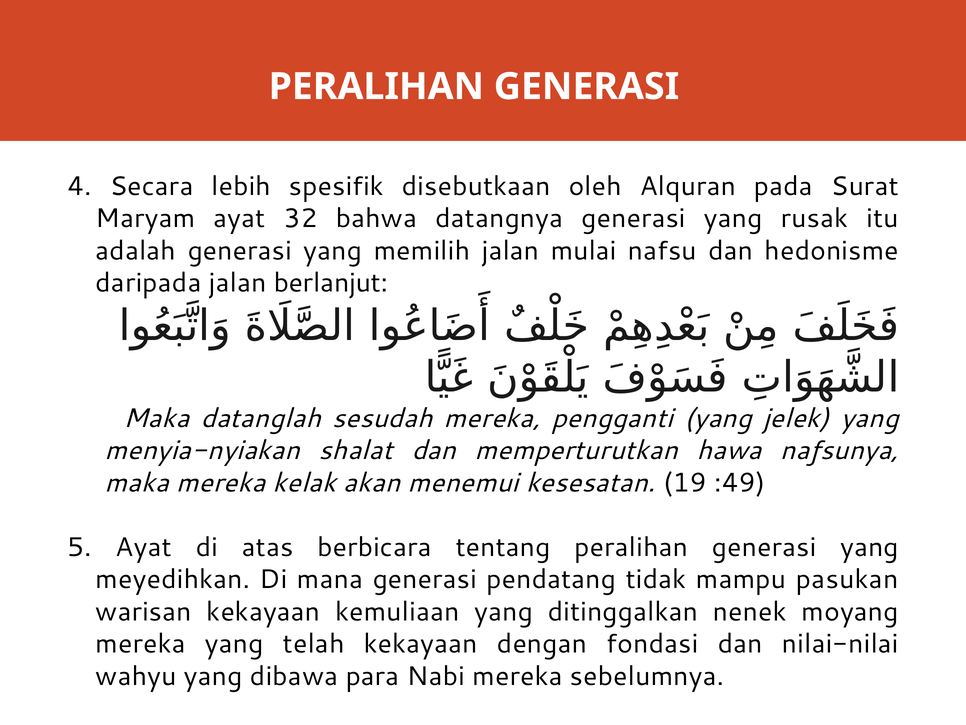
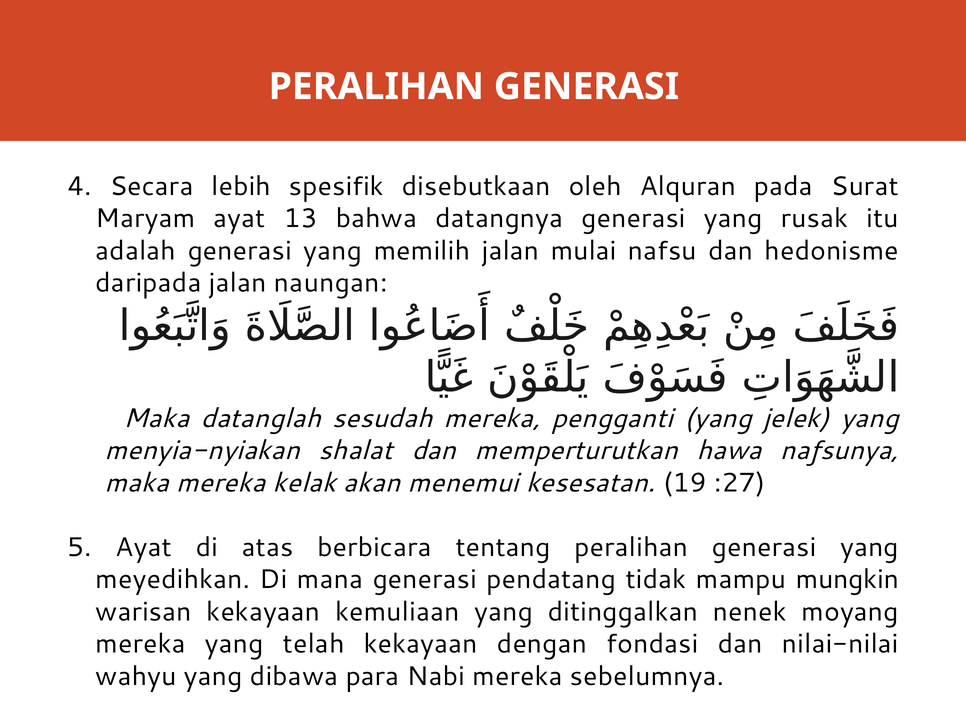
32: 32 -> 13 (301, 218)
berlanjut: berlanjut -> naungan (331, 283)
:49: :49 -> :27 (740, 482)
pasukan: pasukan -> mungkin (847, 579)
